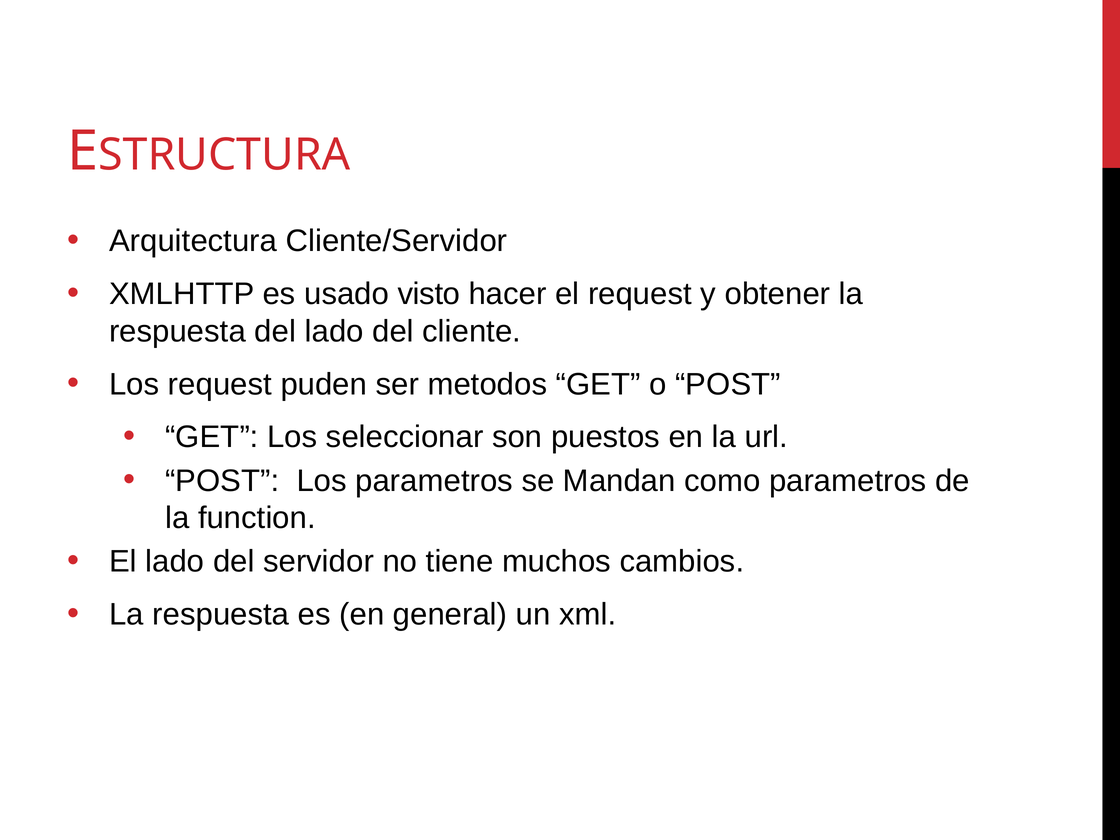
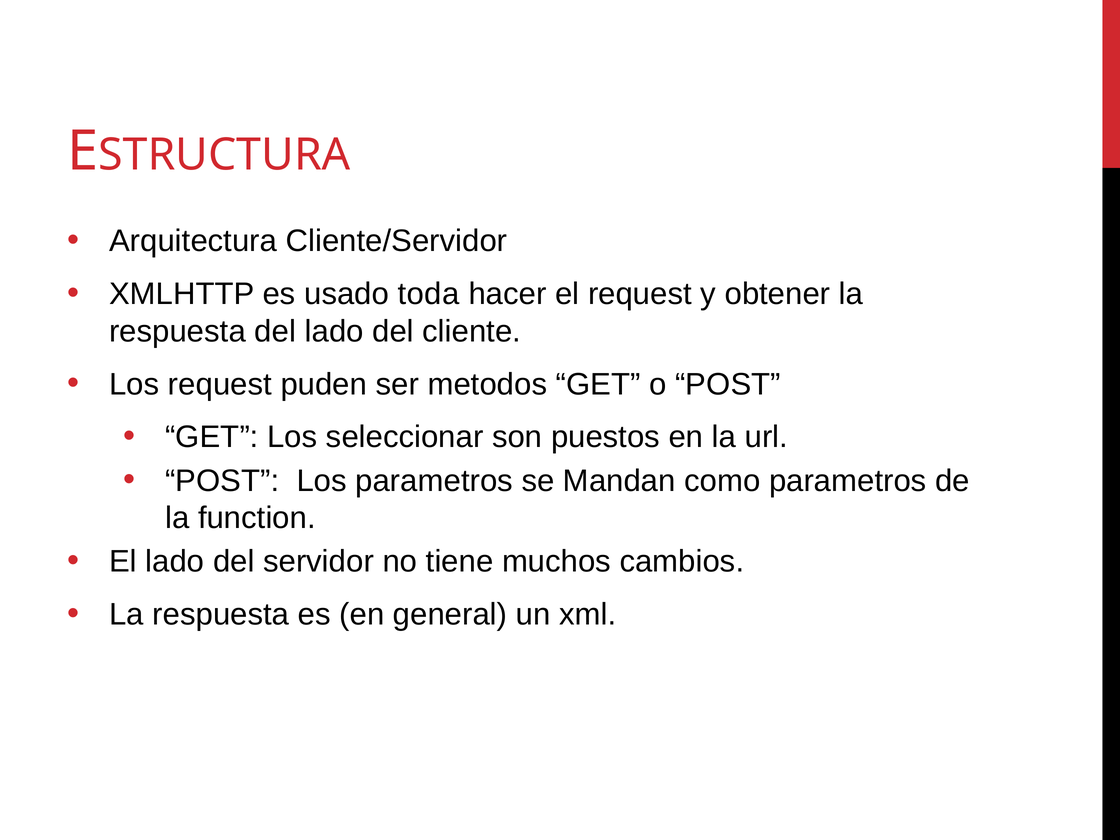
visto: visto -> toda (429, 294)
